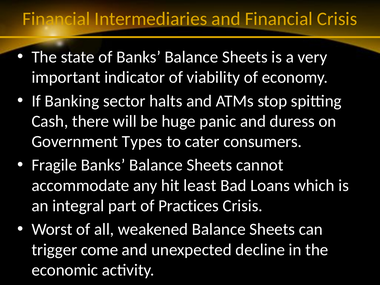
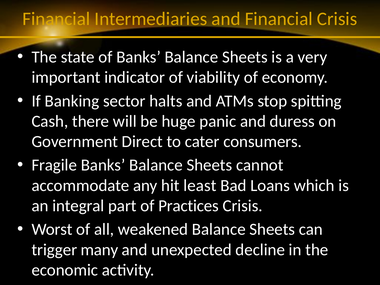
Types: Types -> Direct (142, 142)
come: come -> many (99, 250)
